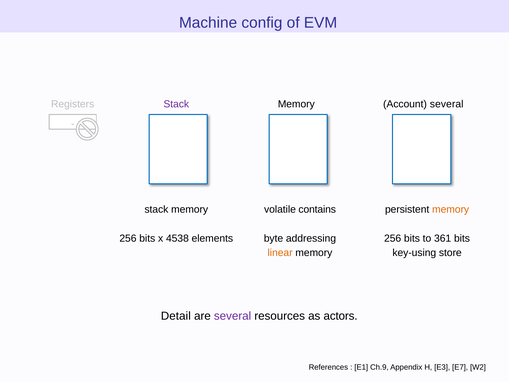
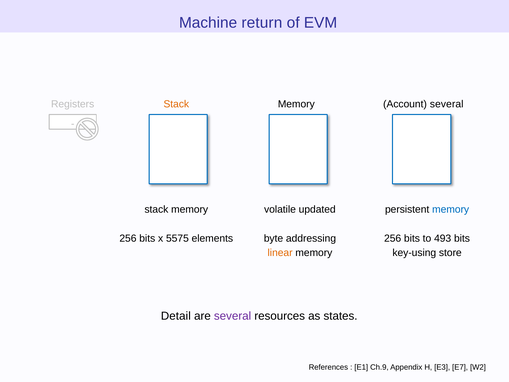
config: config -> return (262, 23)
Stack colour: purple -> orange (176, 104)
contains: contains -> updated (317, 209)
memory colour: orange -> blue (451, 209)
4538: 4538 -> 5575 (177, 238)
361: 361 -> 493 (443, 238)
actors: actors -> states (341, 316)
